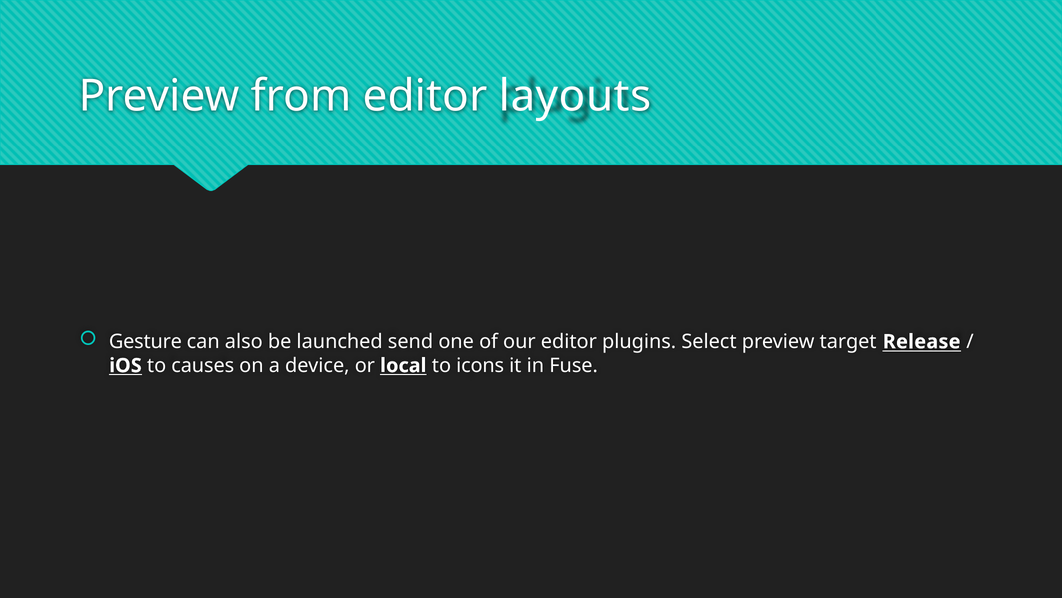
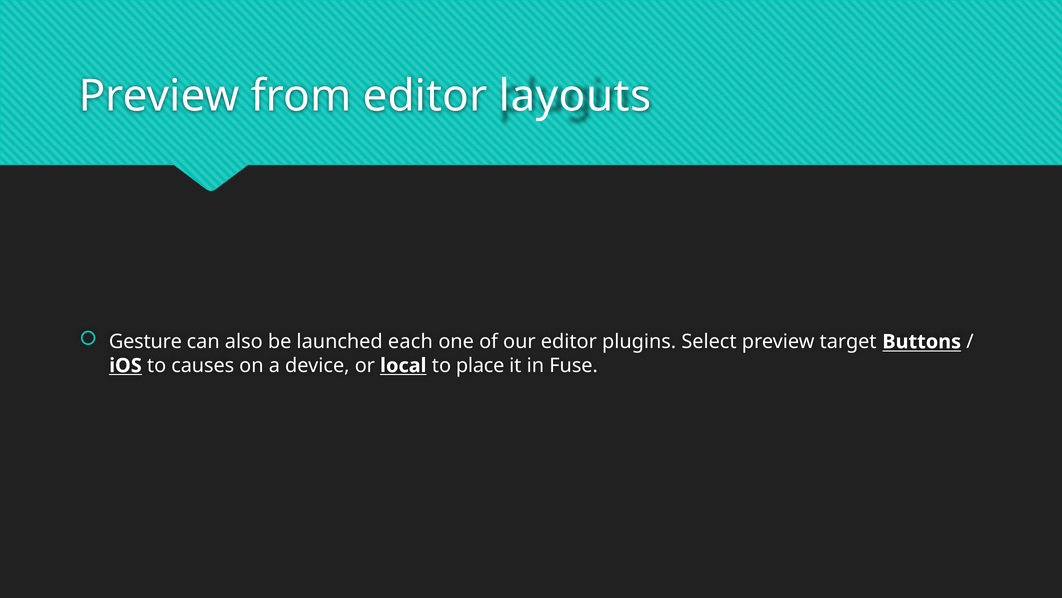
send: send -> each (410, 341)
Release: Release -> Buttons (922, 341)
icons: icons -> place (480, 365)
